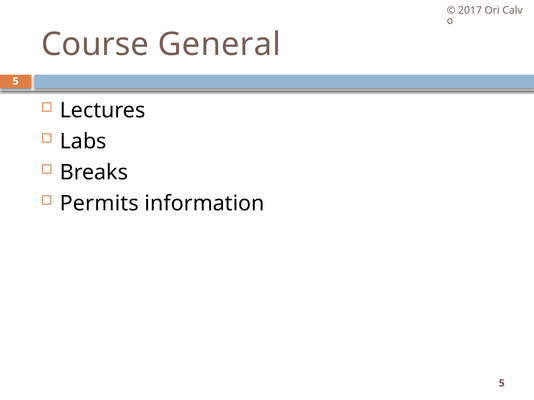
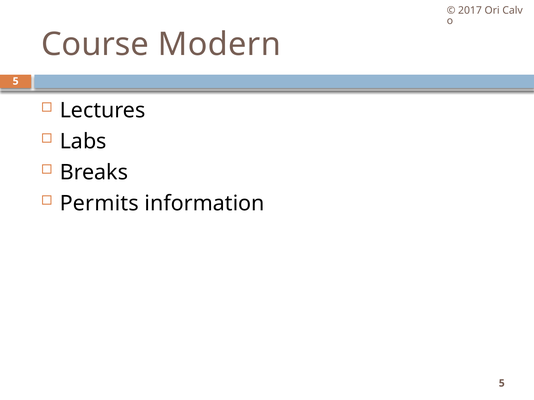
General: General -> Modern (219, 45)
